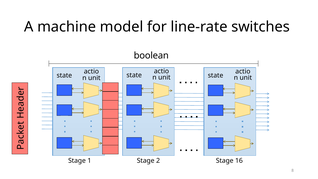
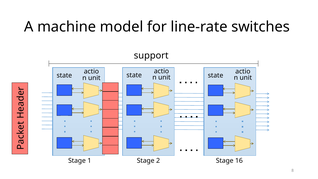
boolean: boolean -> support (151, 56)
